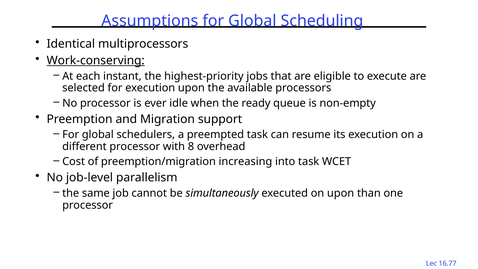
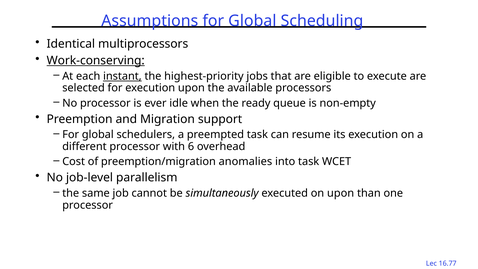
instant underline: none -> present (122, 76)
8: 8 -> 6 (191, 146)
increasing: increasing -> anomalies (245, 162)
